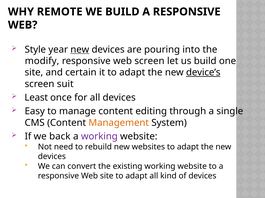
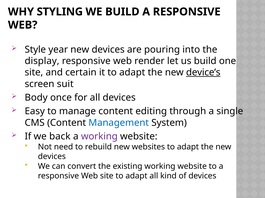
REMOTE: REMOTE -> STYLING (60, 12)
new underline: present -> none (80, 50)
modify: modify -> display (42, 61)
web screen: screen -> render (150, 61)
Least: Least -> Body (36, 98)
Management colour: orange -> blue (119, 123)
